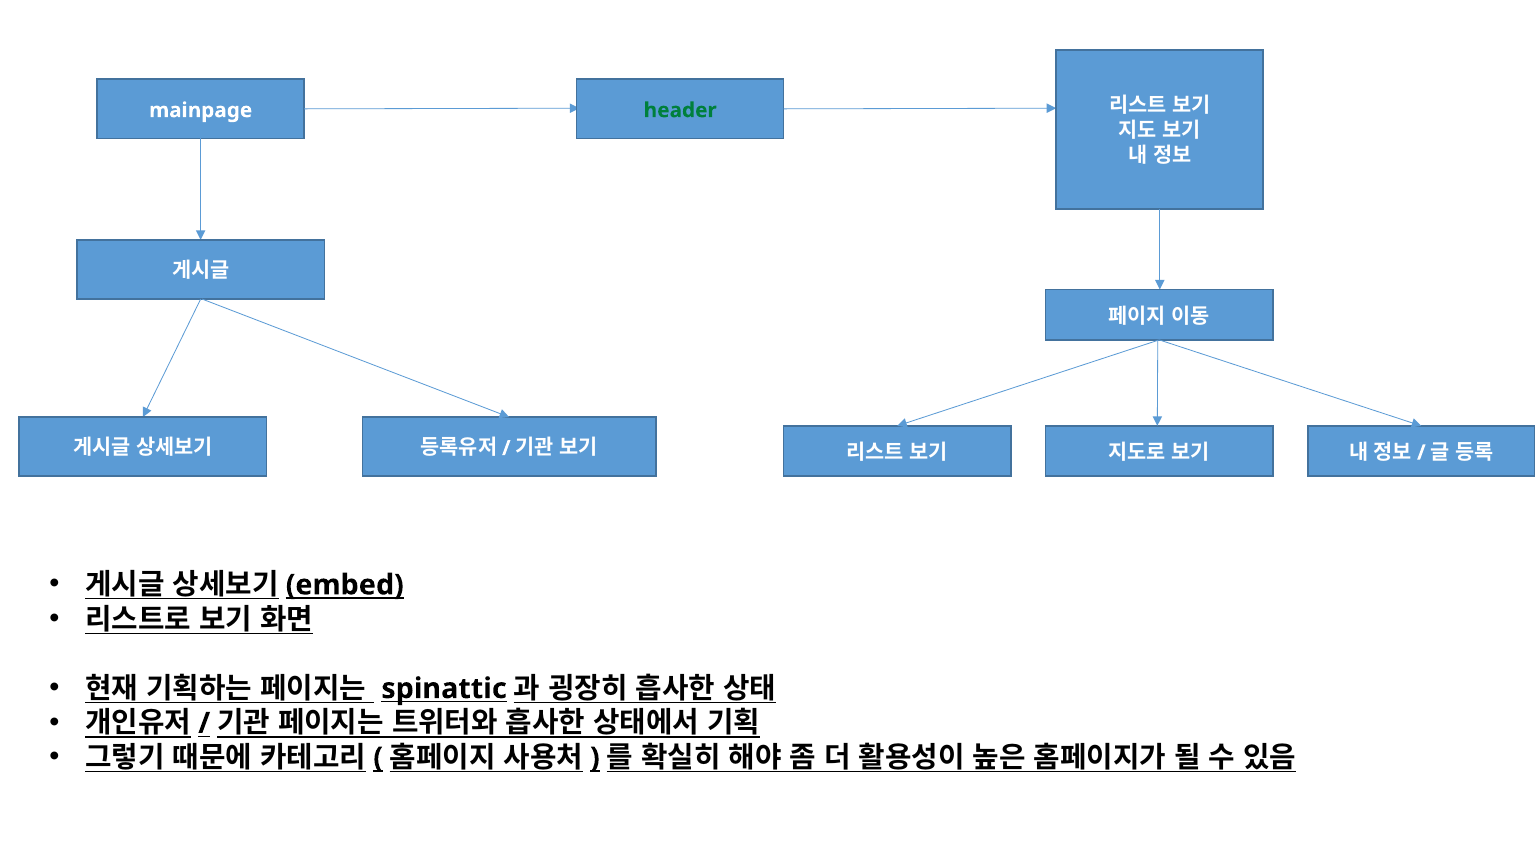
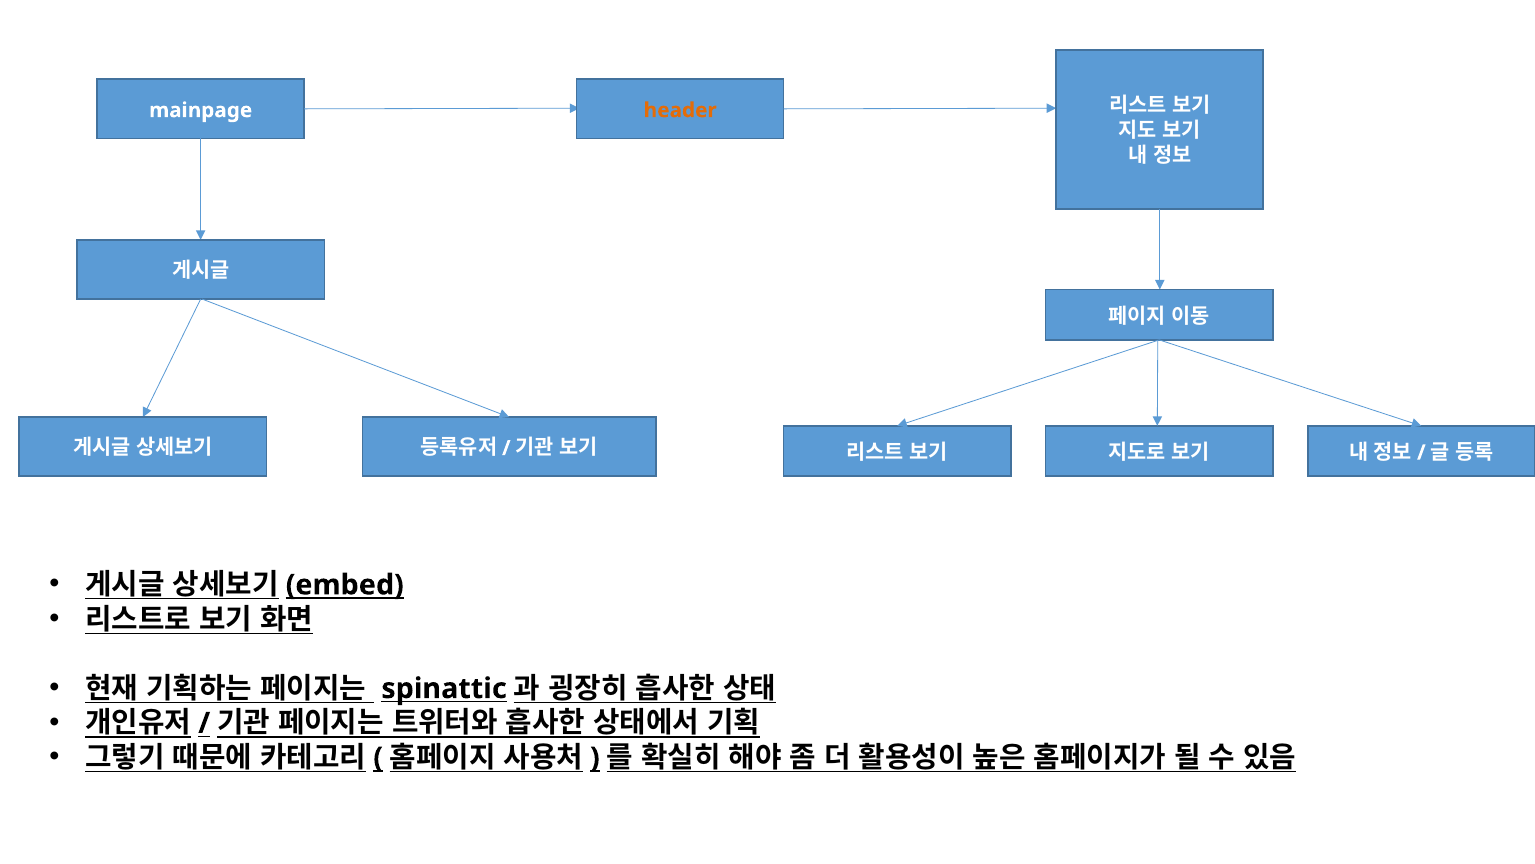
header colour: green -> orange (680, 110)
